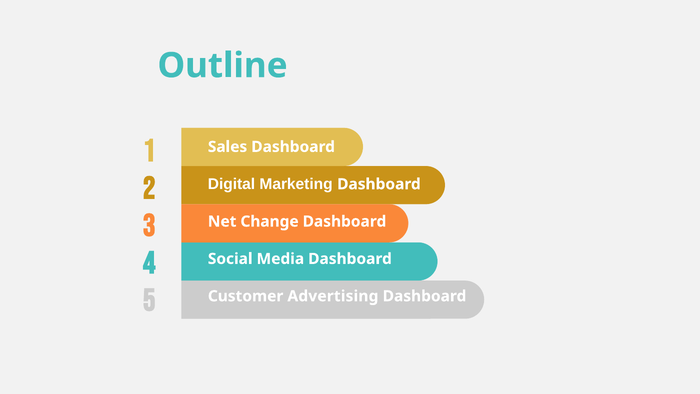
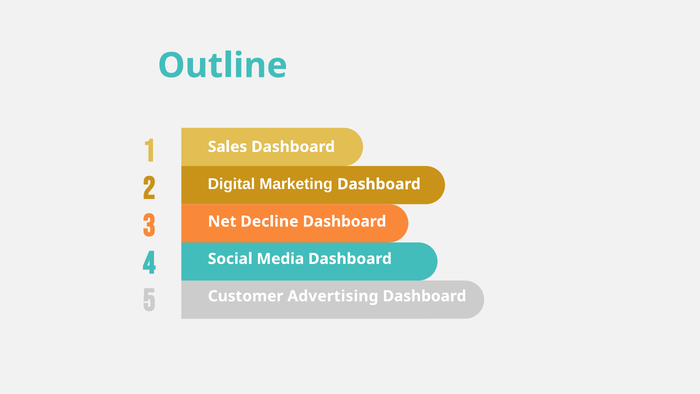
Change: Change -> Decline (269, 221)
